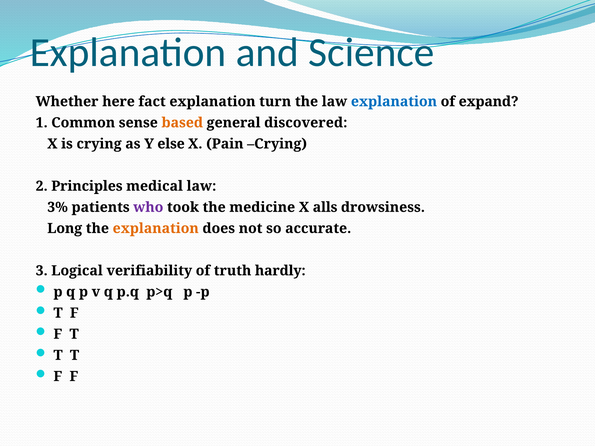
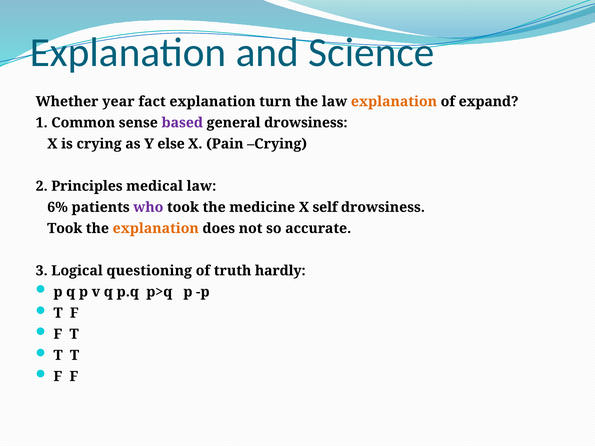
here: here -> year (118, 102)
explanation colour: blue -> orange (394, 102)
based colour: orange -> purple (182, 123)
general discovered: discovered -> drowsiness (306, 123)
3%: 3% -> 6% (58, 207)
alls: alls -> self (325, 207)
Long: Long -> Took (65, 229)
verifiability: verifiability -> questioning (149, 271)
